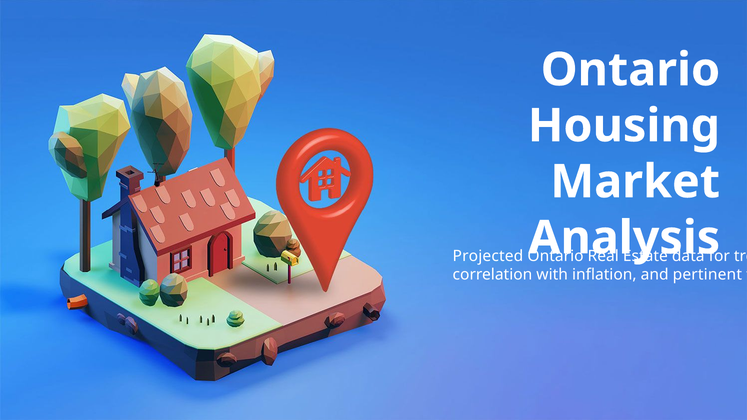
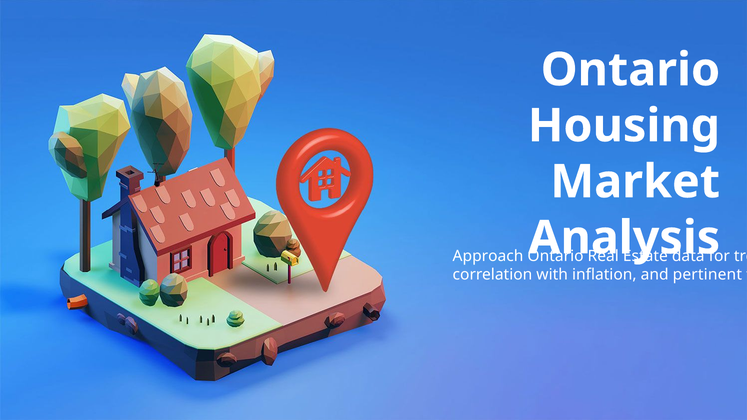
Projected: Projected -> Approach (488, 256)
